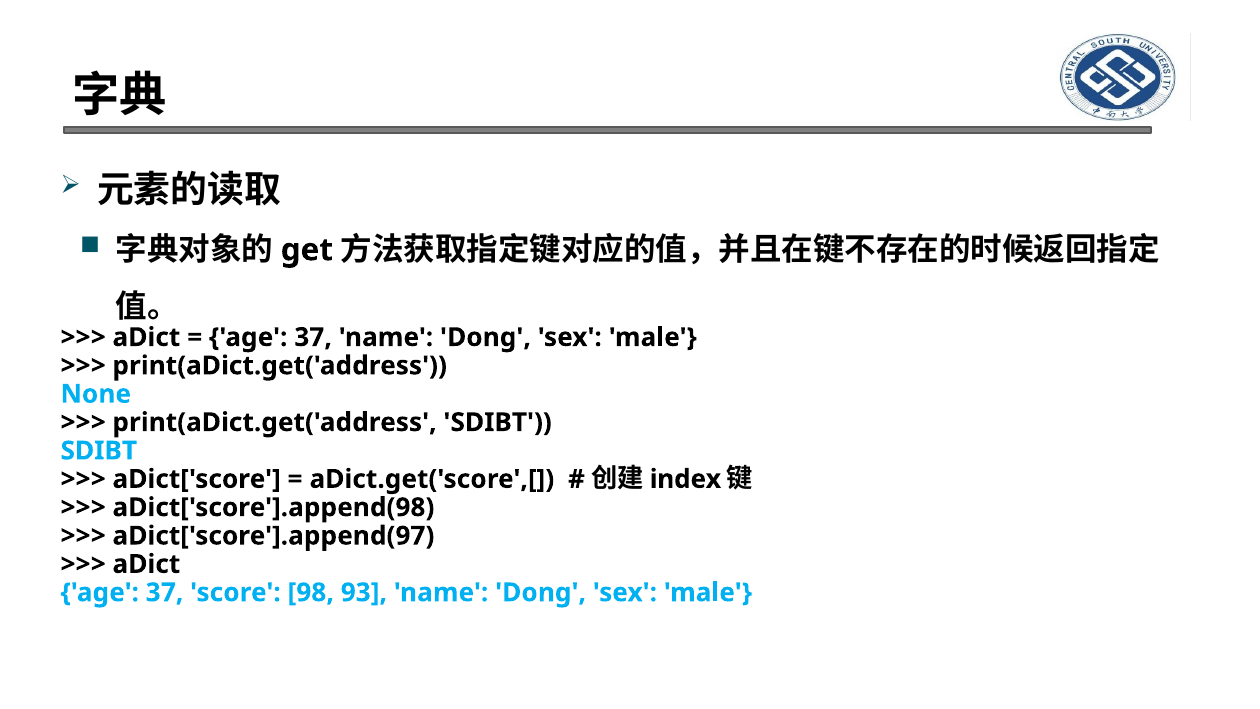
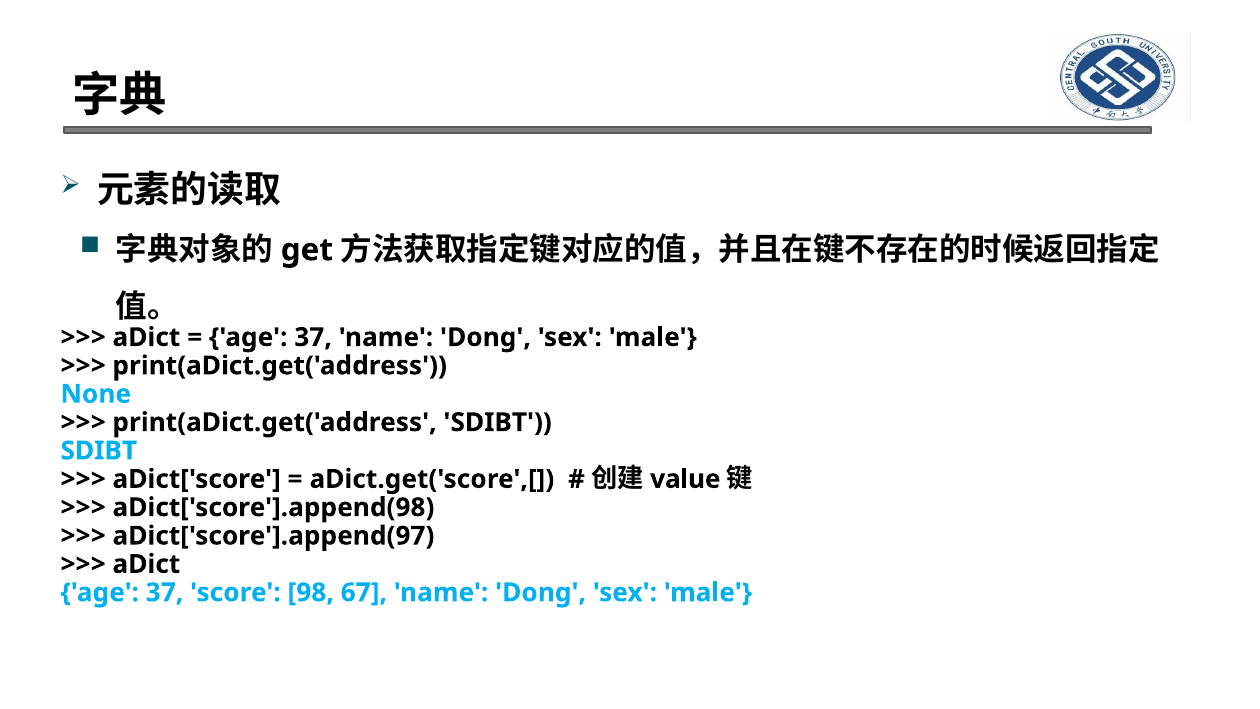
index: index -> value (685, 479)
93: 93 -> 67 (364, 592)
